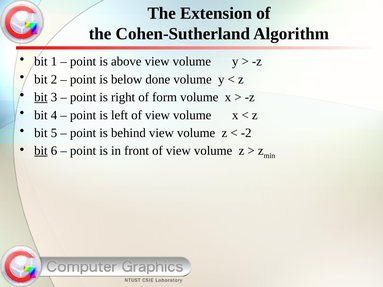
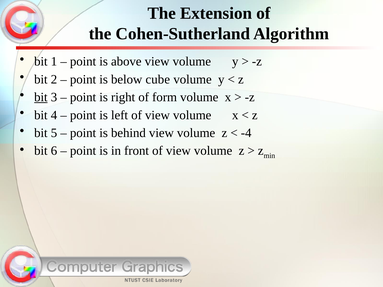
done: done -> cube (158, 79)
-2: -2 -> -4 (246, 133)
bit underline: present -> none (41, 151)
